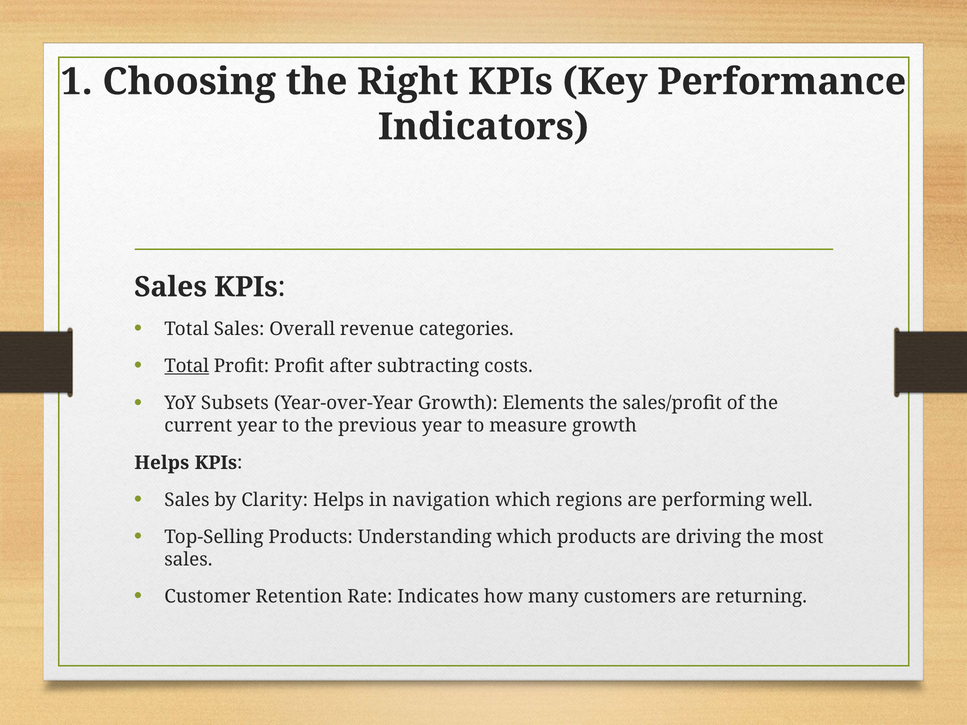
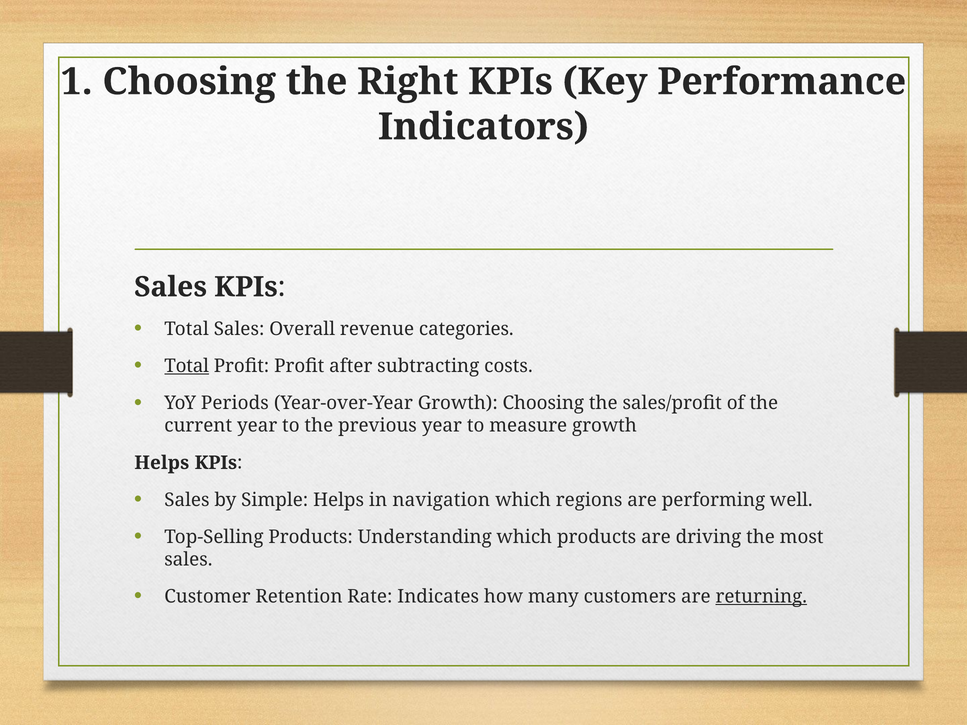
Subsets: Subsets -> Periods (235, 403)
Growth Elements: Elements -> Choosing (543, 403)
Clarity: Clarity -> Simple (275, 500)
returning underline: none -> present (761, 597)
